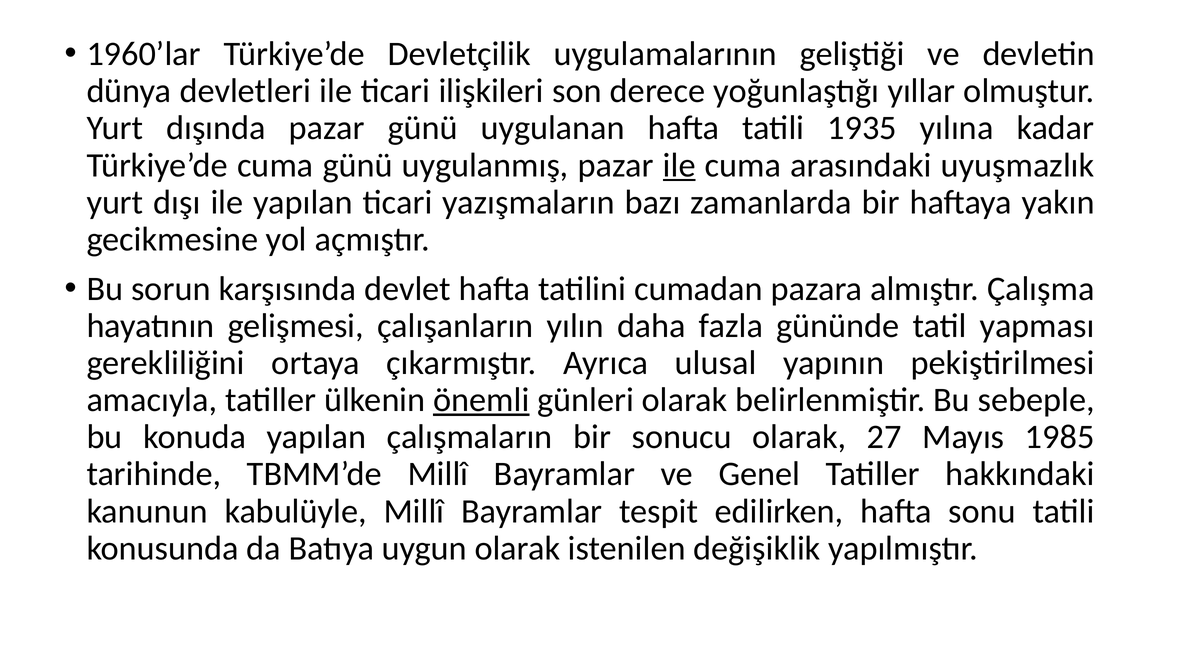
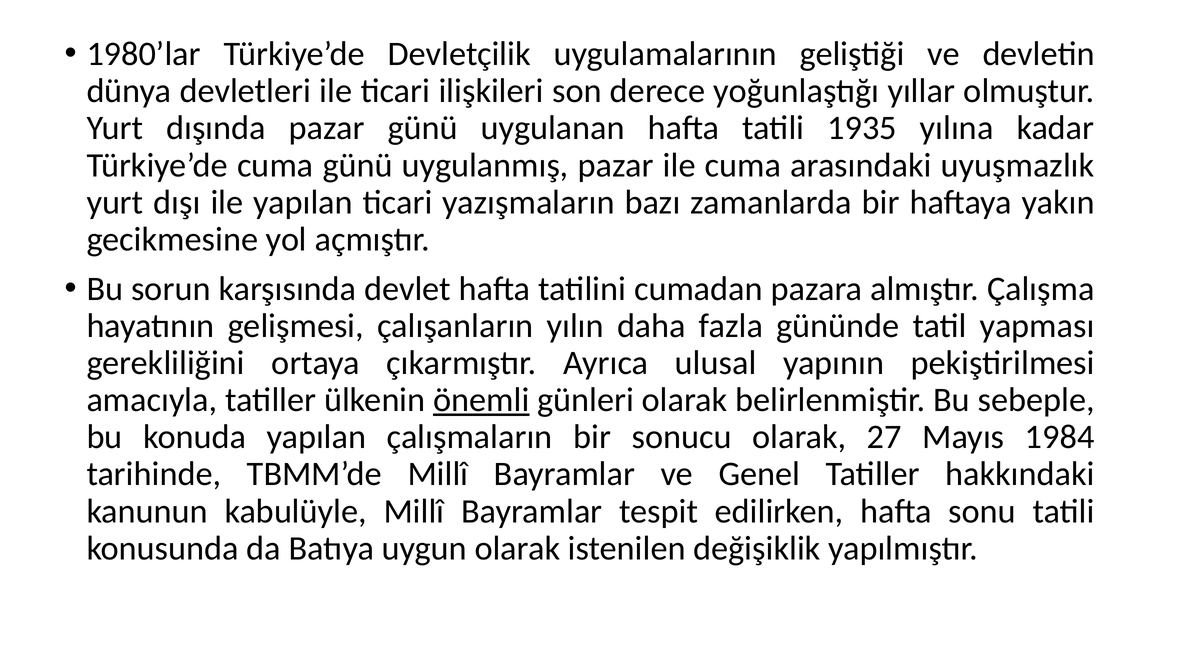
1960’lar: 1960’lar -> 1980’lar (144, 54)
ile underline: present -> none (679, 165)
1985: 1985 -> 1984 (1060, 437)
